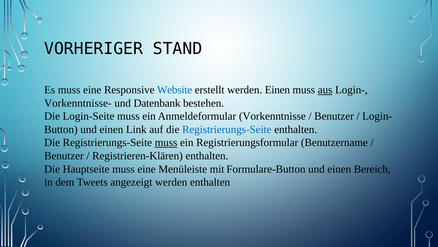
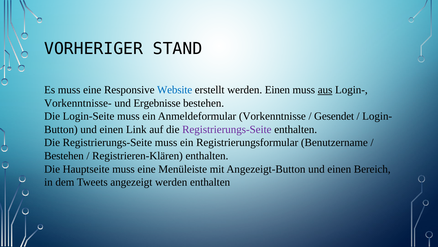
Datenbank: Datenbank -> Ergebnisse (157, 103)
Benutzer: Benutzer -> Gesendet (334, 116)
Registrierungs-Seite colour: blue -> purple (227, 129)
muss underline: present -> none (166, 142)
Benutzer: Benutzer -> Bestehen (64, 155)
Formulare-Button: Formulare-Button -> Angezeigt-Button (266, 169)
